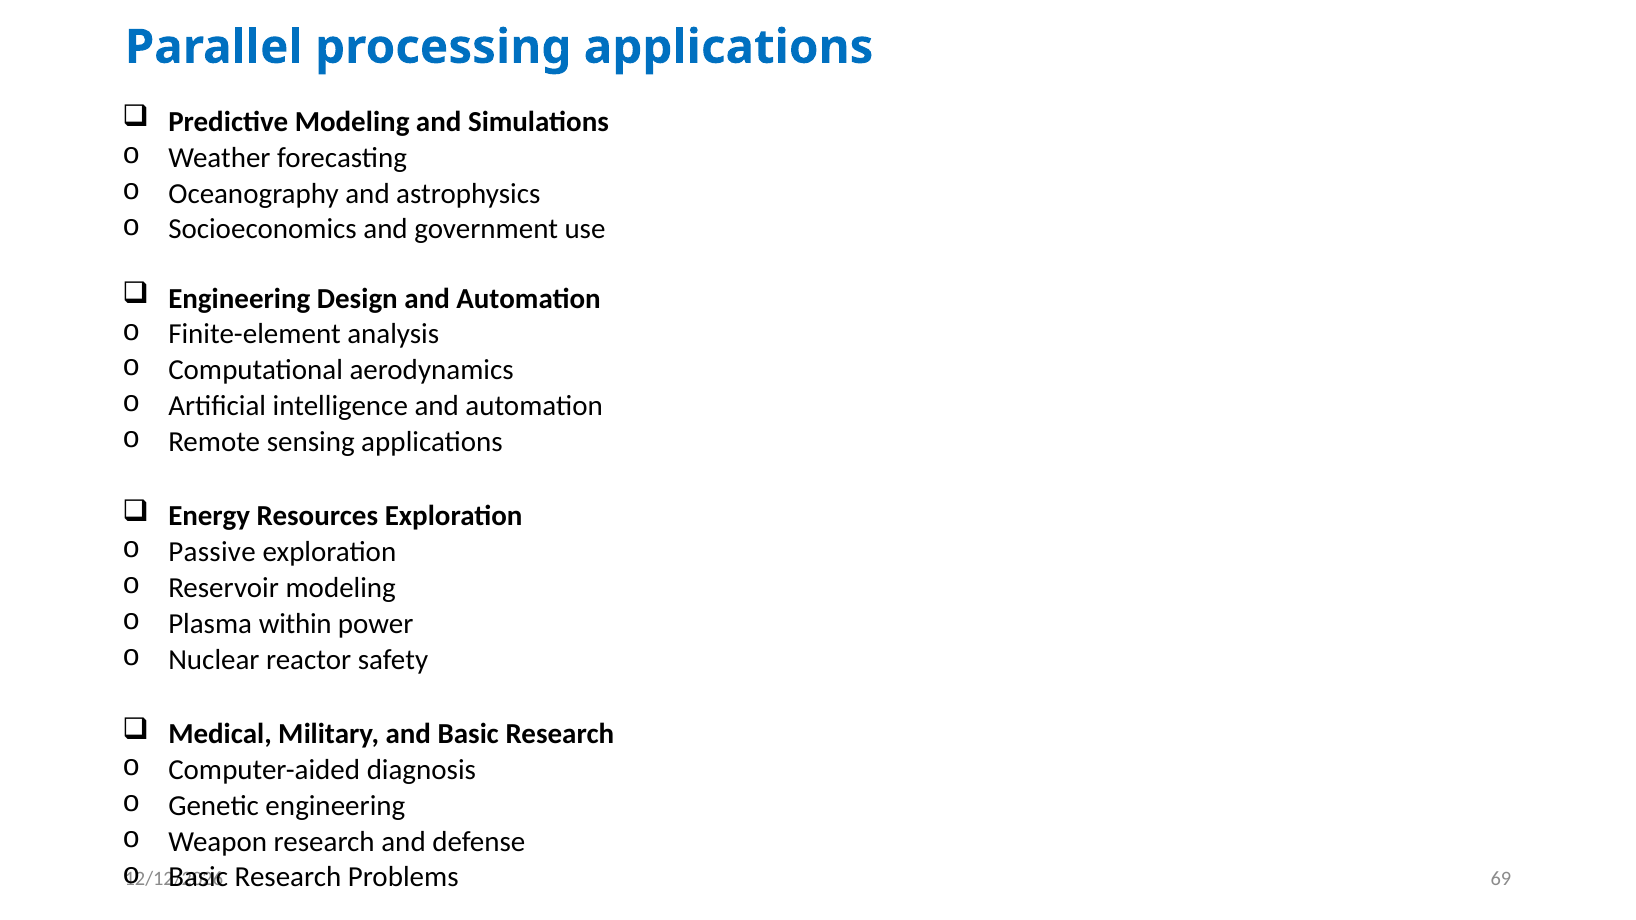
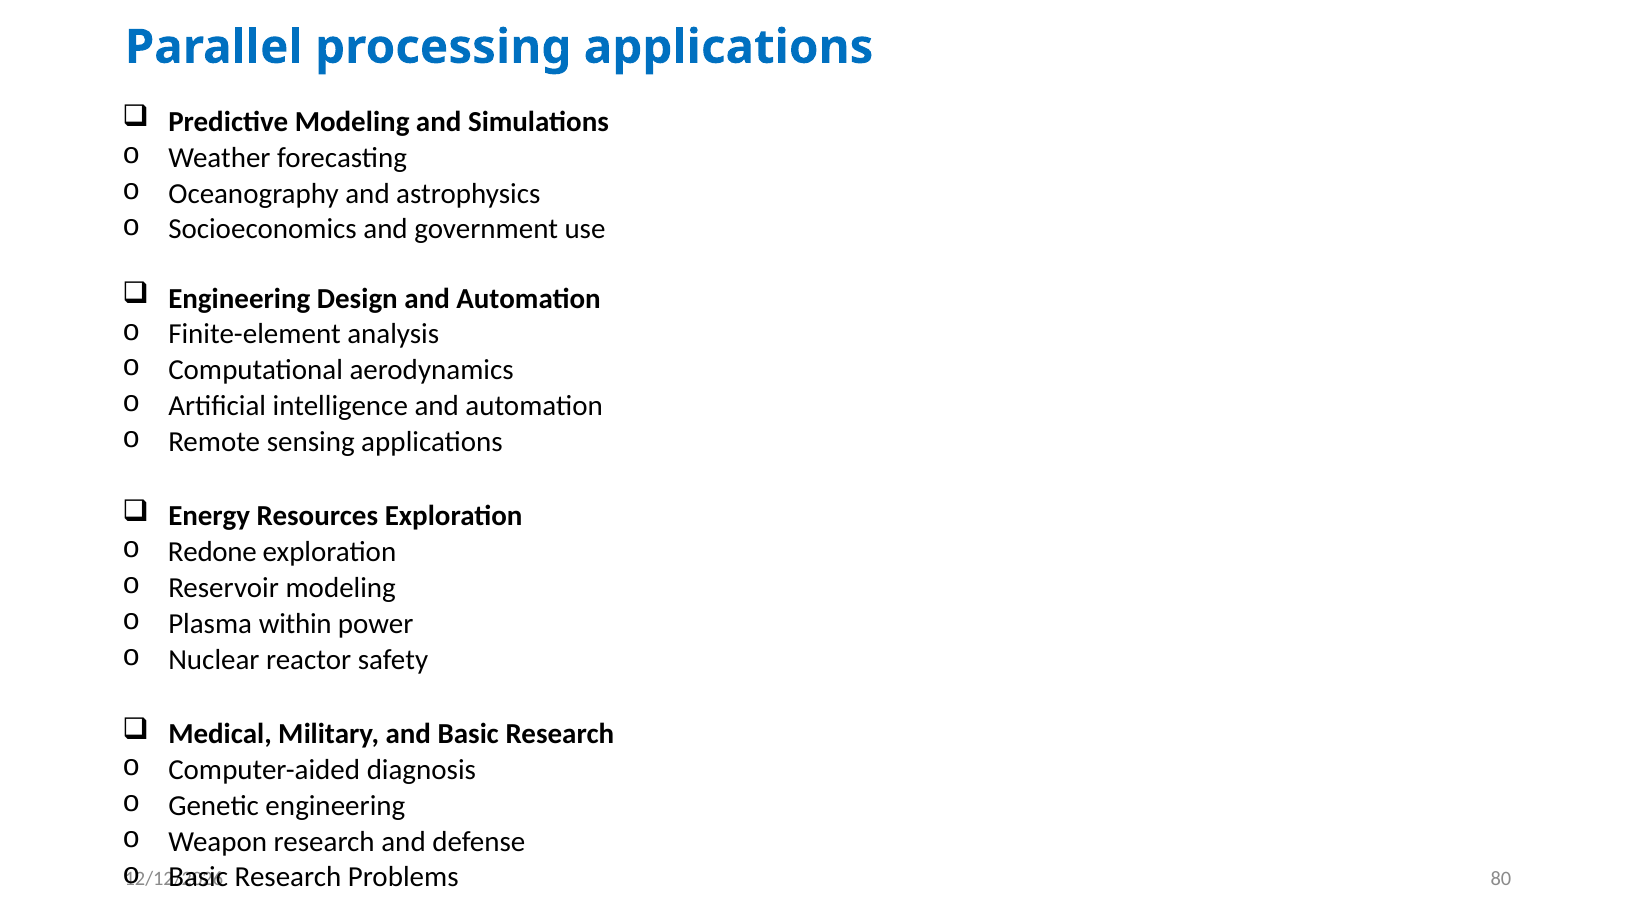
Passive: Passive -> Redone (212, 552)
69: 69 -> 80 (1501, 879)
